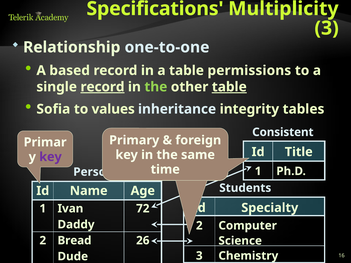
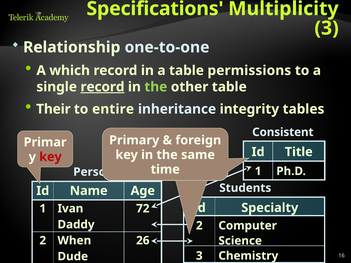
based: based -> which (70, 71)
table underline: present -> none (229, 87)
Sofia: Sofia -> Their (53, 109)
values: values -> entire (113, 109)
key colour: purple -> red (50, 157)
Bread: Bread -> When (74, 241)
